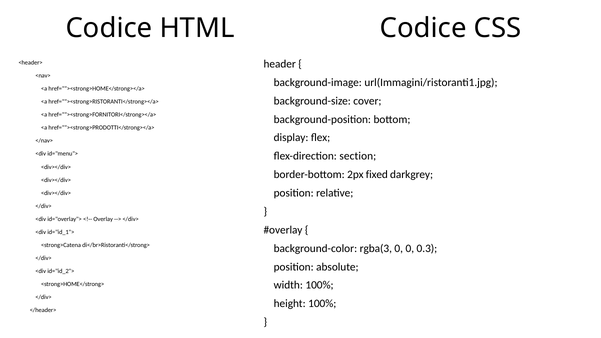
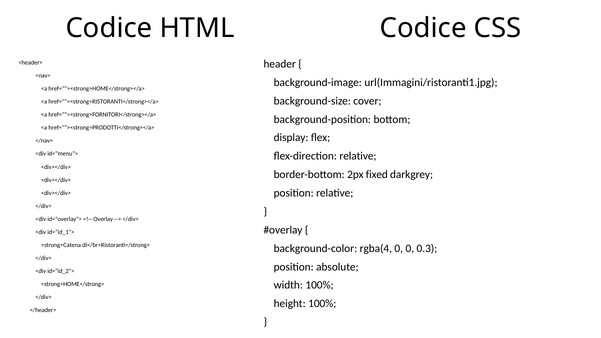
flex-direction section: section -> relative (358, 156)
rgba(3: rgba(3 -> rgba(4 (376, 248)
